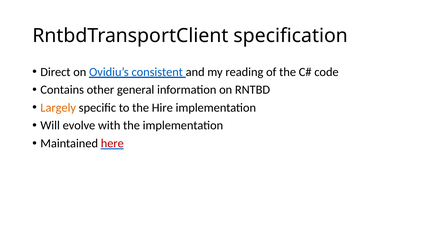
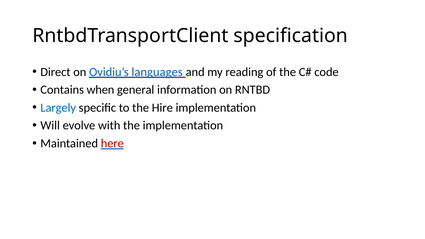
consistent: consistent -> languages (157, 72)
other: other -> when (100, 90)
Largely colour: orange -> blue (58, 108)
